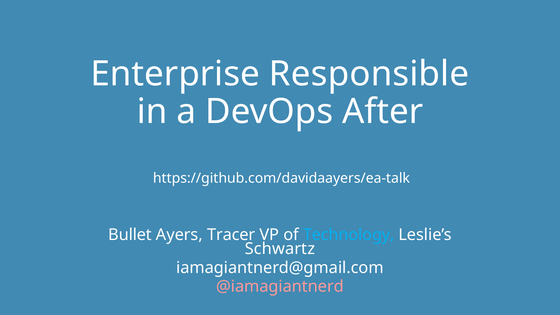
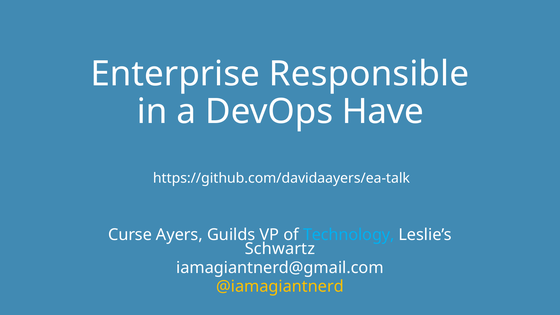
After: After -> Have (383, 112)
Bullet: Bullet -> Curse (130, 235)
Tracer: Tracer -> Guilds (231, 235)
@iamagiantnerd colour: pink -> yellow (280, 286)
